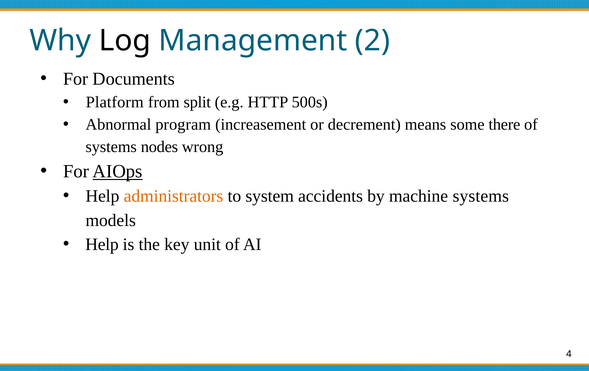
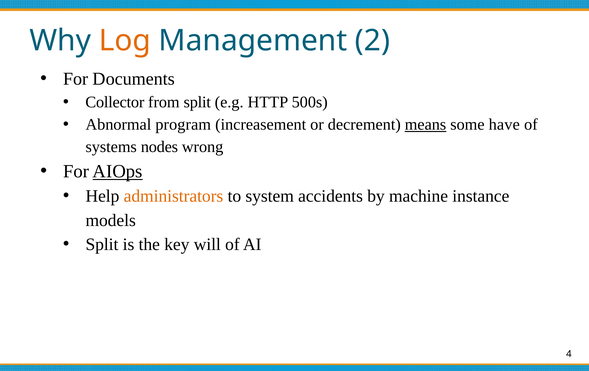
Log colour: black -> orange (125, 40)
Platform: Platform -> Collector (115, 102)
means underline: none -> present (426, 125)
there: there -> have (504, 125)
machine systems: systems -> instance (481, 196)
Help: Help -> Split (102, 244)
unit: unit -> will (207, 244)
